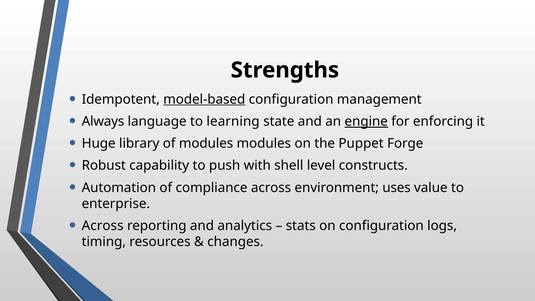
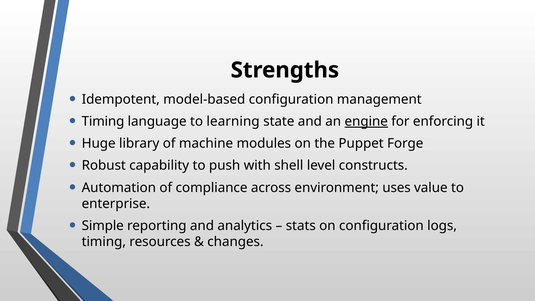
model-based underline: present -> none (204, 99)
Always: Always -> Timing (103, 121)
of modules: modules -> machine (206, 143)
Across: Across -> Simple (103, 226)
